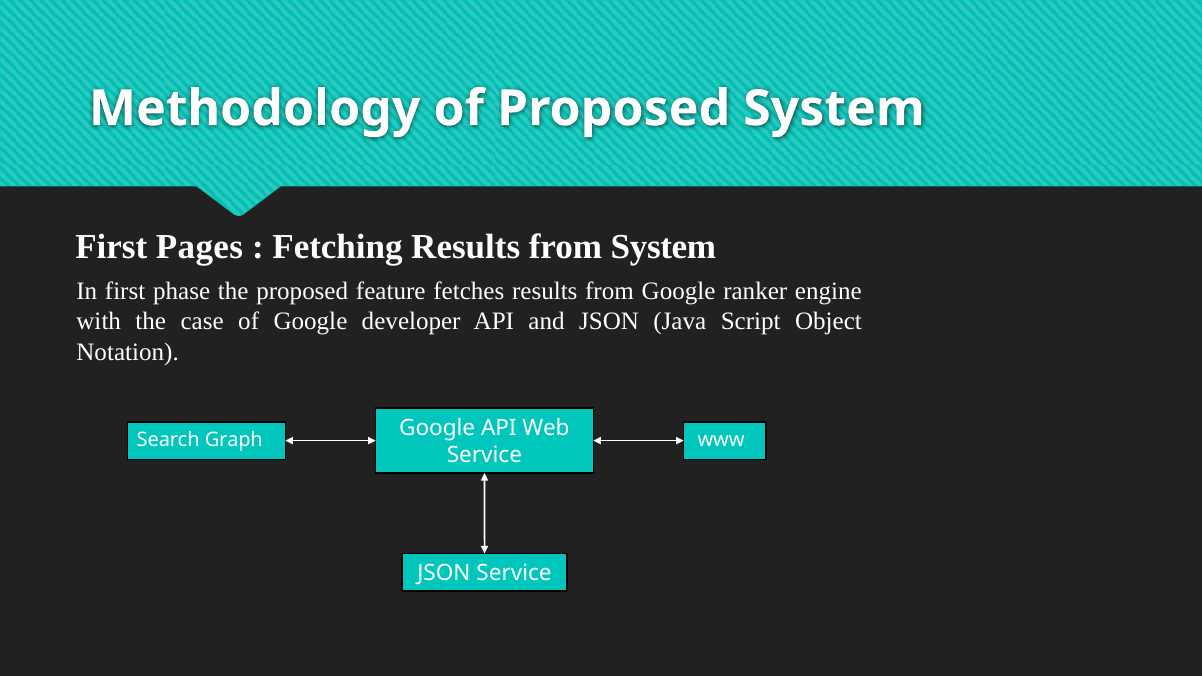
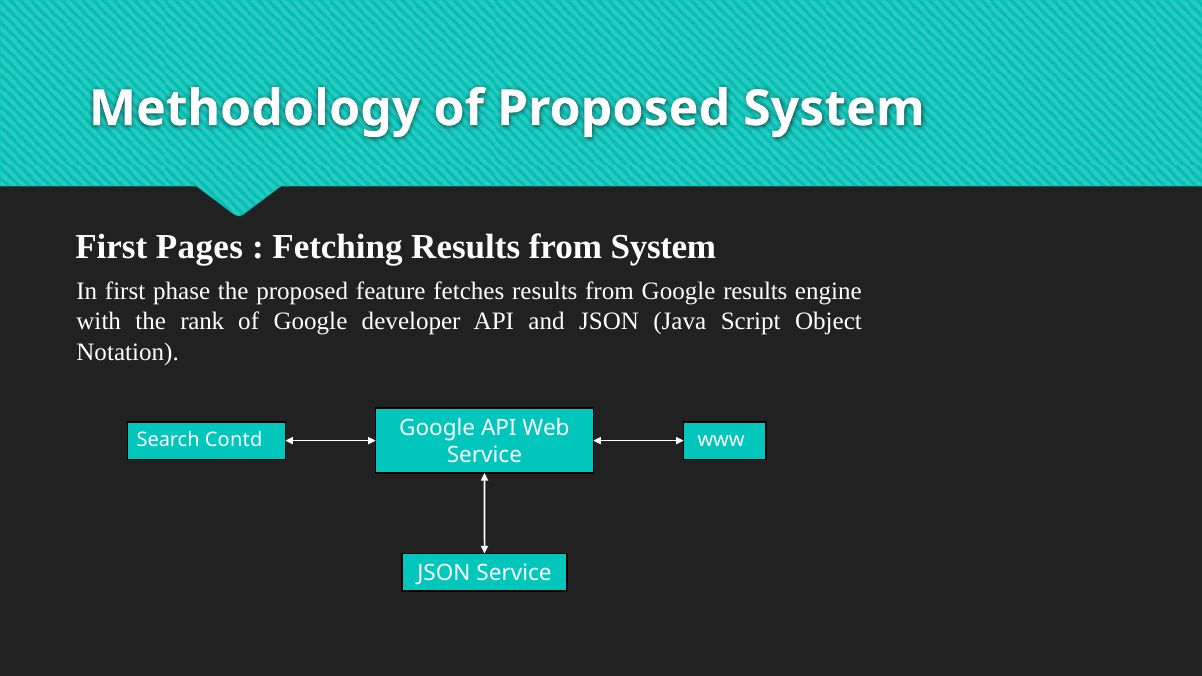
Google ranker: ranker -> results (755, 292)
case: case -> rank (202, 322)
Graph: Graph -> Contd (234, 440)
